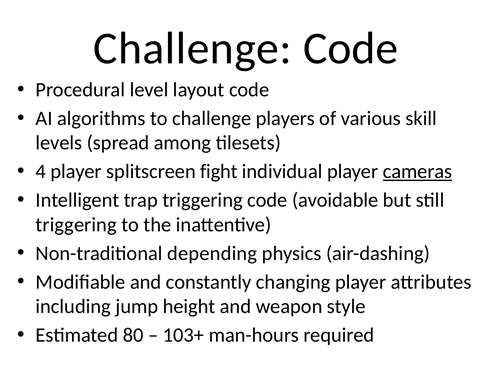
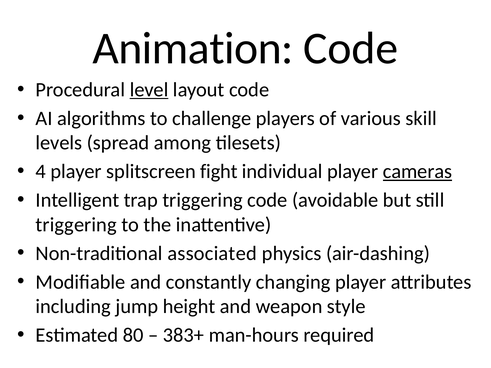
Challenge: Challenge -> Animation (193, 49)
level underline: none -> present (149, 90)
depending: depending -> associated (212, 253)
103+: 103+ -> 383+ (183, 335)
